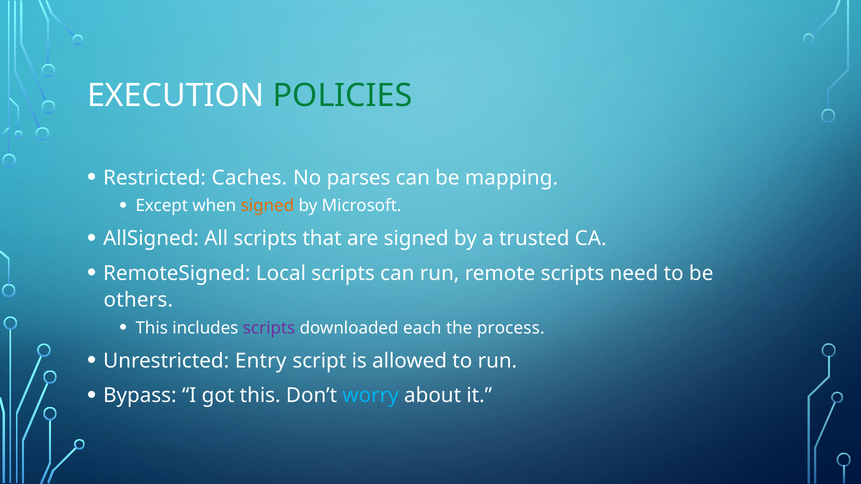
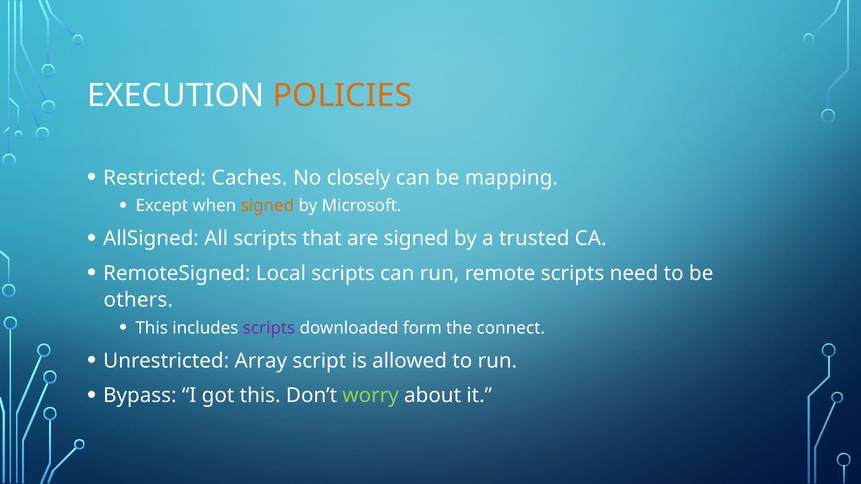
POLICIES colour: green -> orange (343, 96)
parses: parses -> closely (359, 178)
each: each -> form (422, 328)
process: process -> connect (511, 328)
Entry: Entry -> Array (261, 361)
worry colour: light blue -> light green (371, 396)
